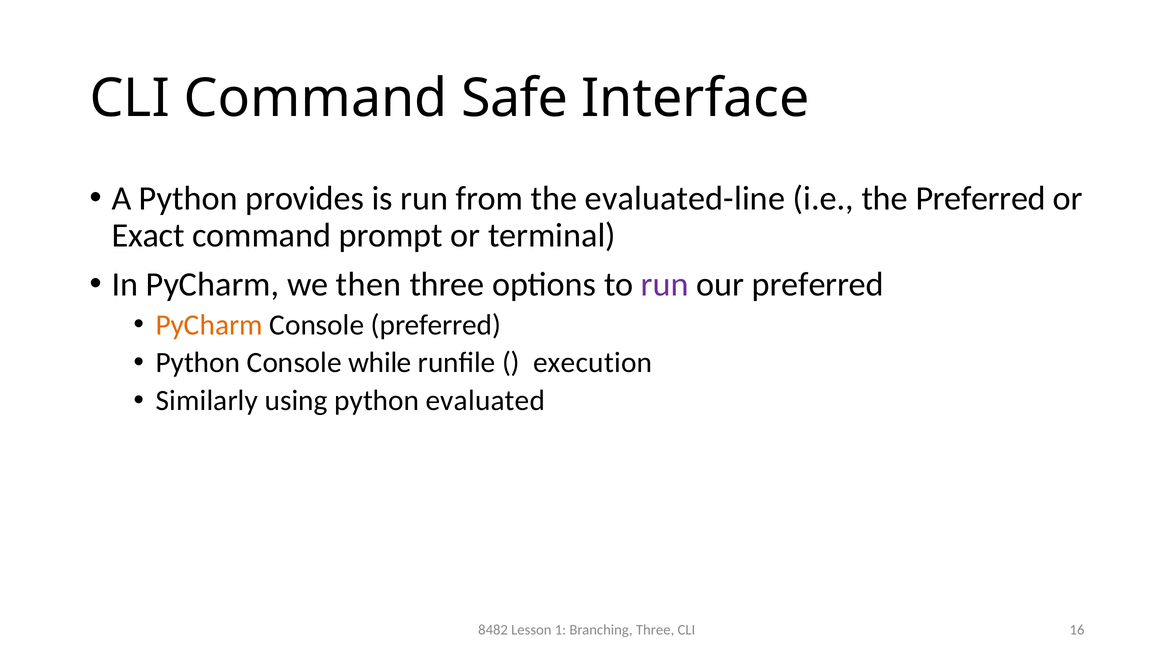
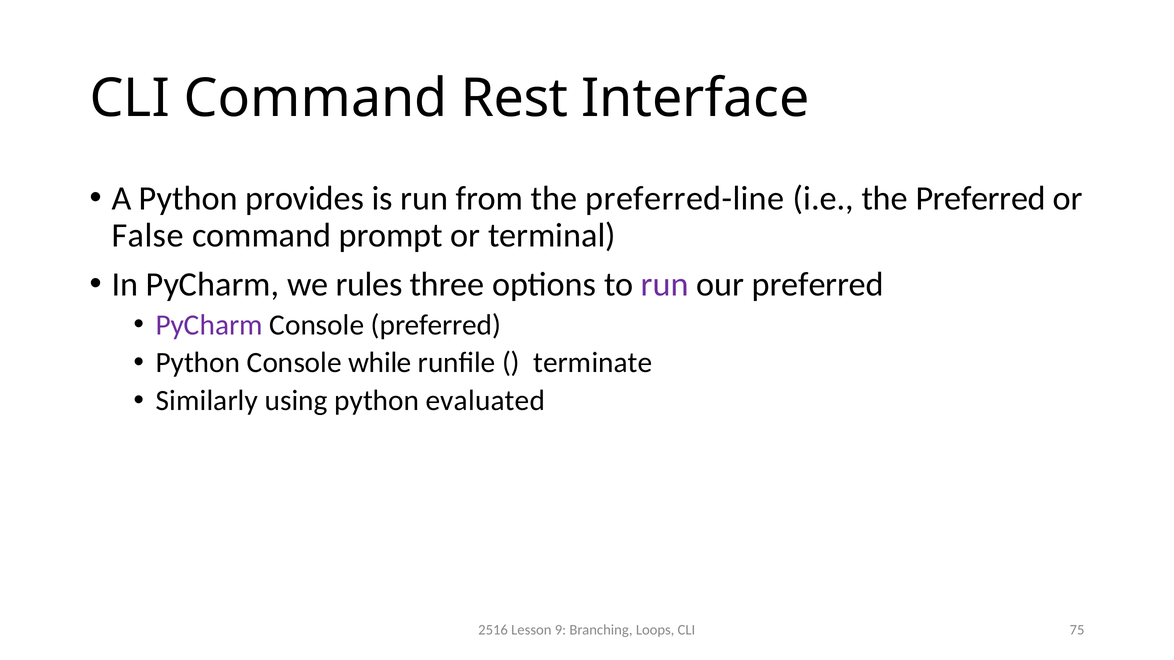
Safe: Safe -> Rest (515, 99)
evaluated-line: evaluated-line -> preferred-line (685, 198)
Exact: Exact -> False (148, 235)
then: then -> rules (369, 285)
PyCharm colour: orange -> purple (209, 325)
execution: execution -> terminate (593, 363)
8482: 8482 -> 2516 (493, 631)
1: 1 -> 9 (560, 631)
Branching Three: Three -> Loops (655, 631)
16: 16 -> 75 (1077, 631)
